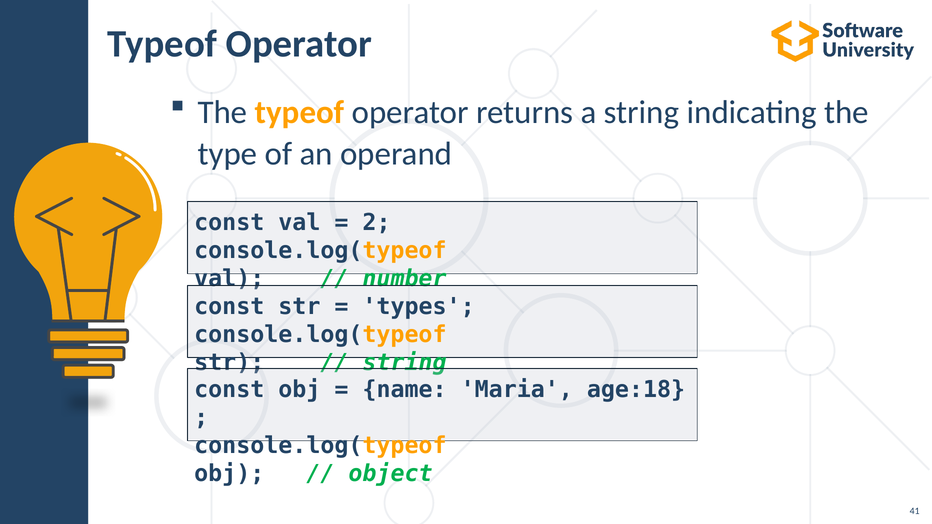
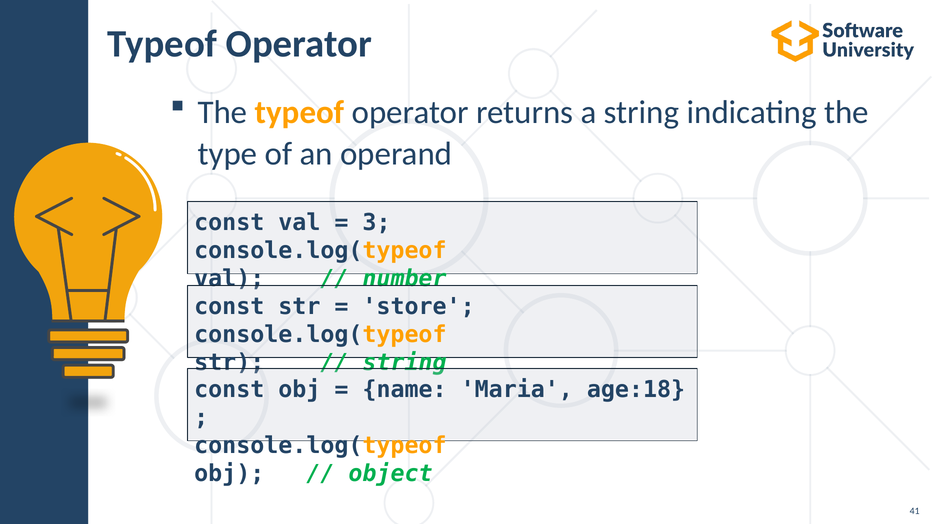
2: 2 -> 3 (376, 223)
types: types -> store (419, 307)
